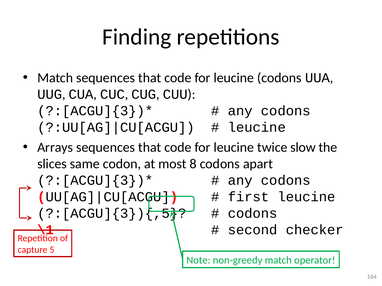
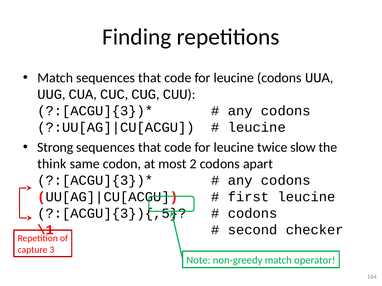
Arrays: Arrays -> Strong (55, 148)
slices: slices -> think (52, 164)
8: 8 -> 2 (193, 164)
5: 5 -> 3 (52, 250)
